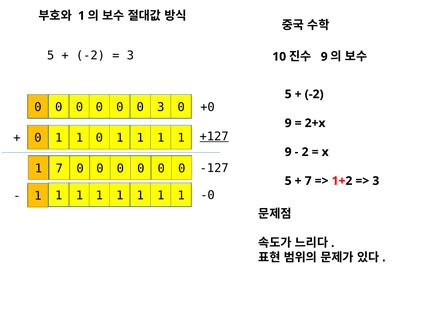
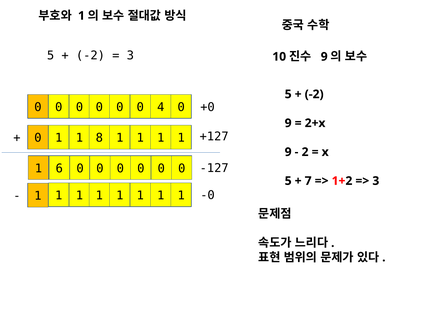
0 3: 3 -> 4 (161, 107)
+127 underline: present -> none (214, 136)
1 0: 0 -> 8 (99, 138)
1 7: 7 -> 6 (59, 168)
